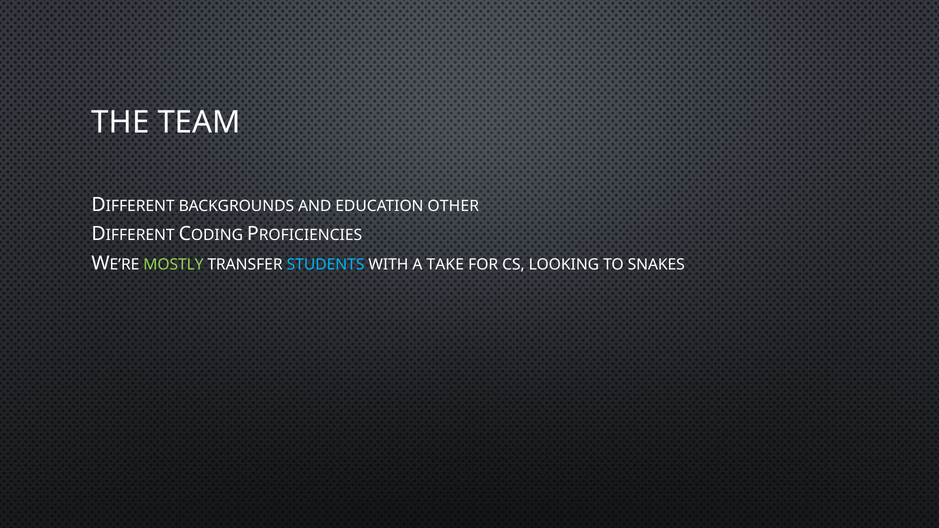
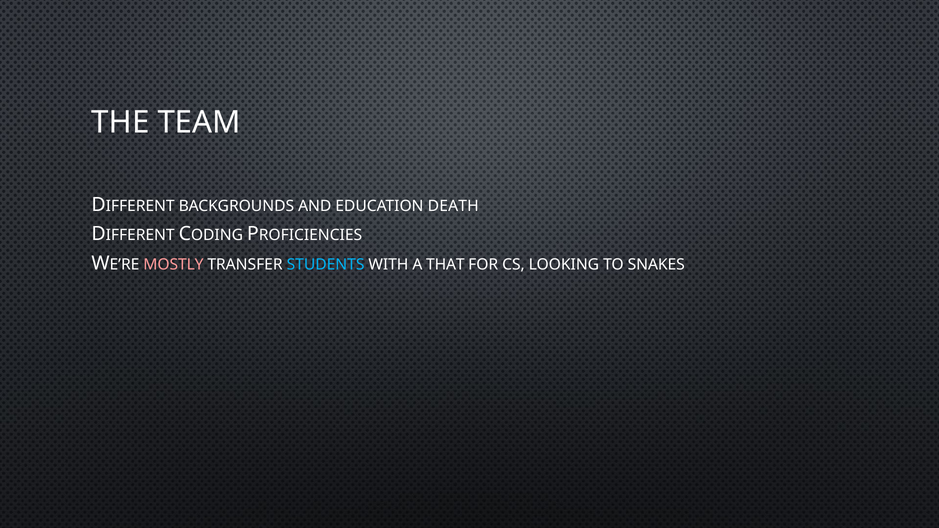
OTHER: OTHER -> DEATH (453, 206)
MOSTLY colour: light green -> pink (173, 265)
TAKE: TAKE -> THAT (445, 265)
